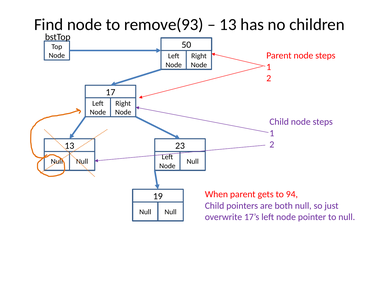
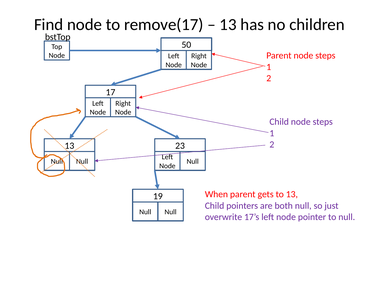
remove(93: remove(93 -> remove(17 (164, 25)
to 94: 94 -> 13 (292, 195)
